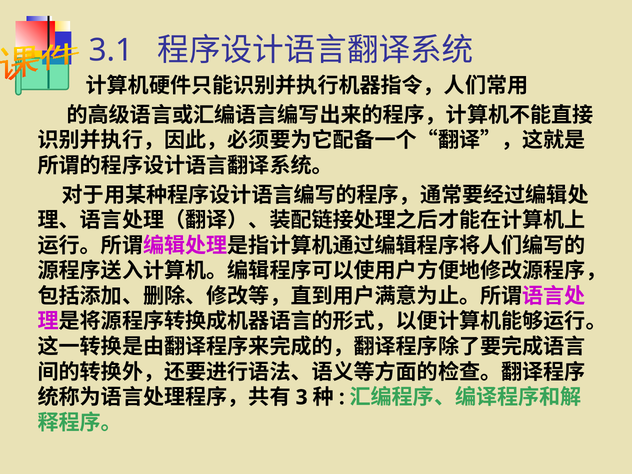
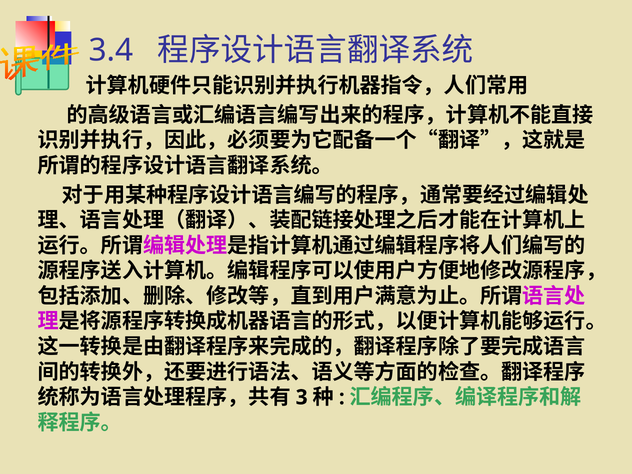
3.1: 3.1 -> 3.4 (111, 51)
